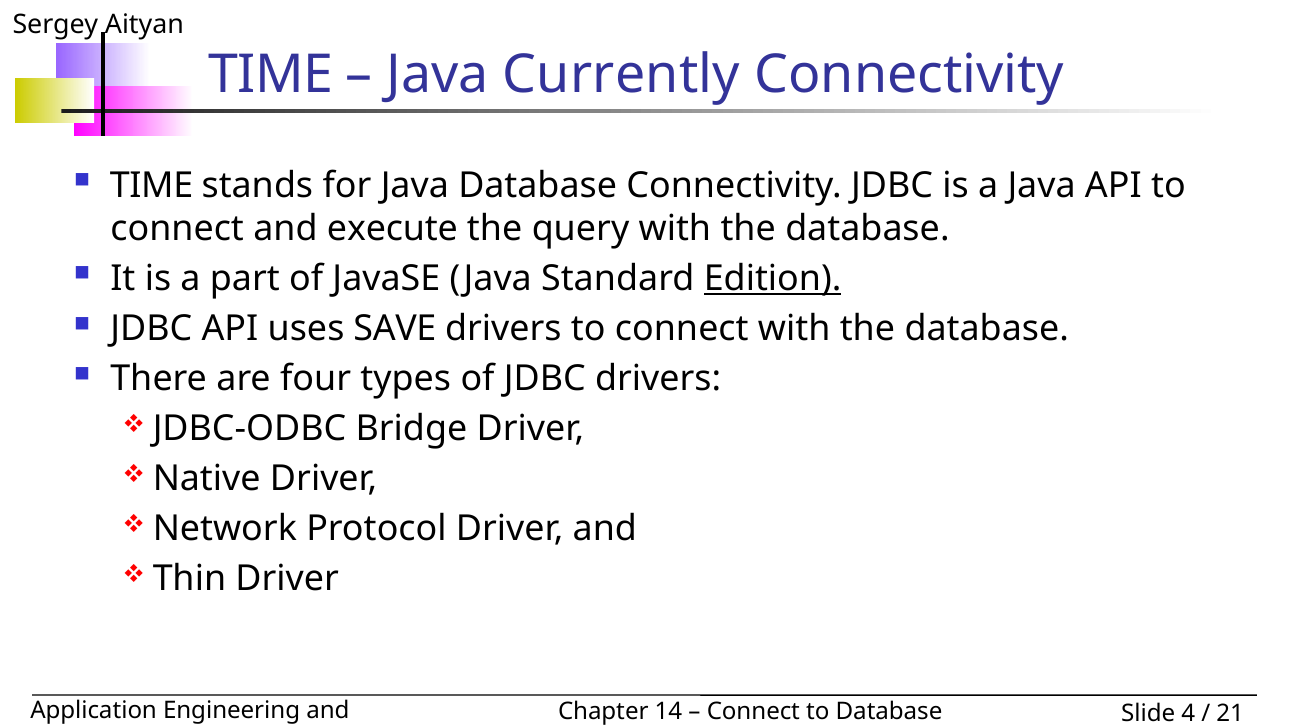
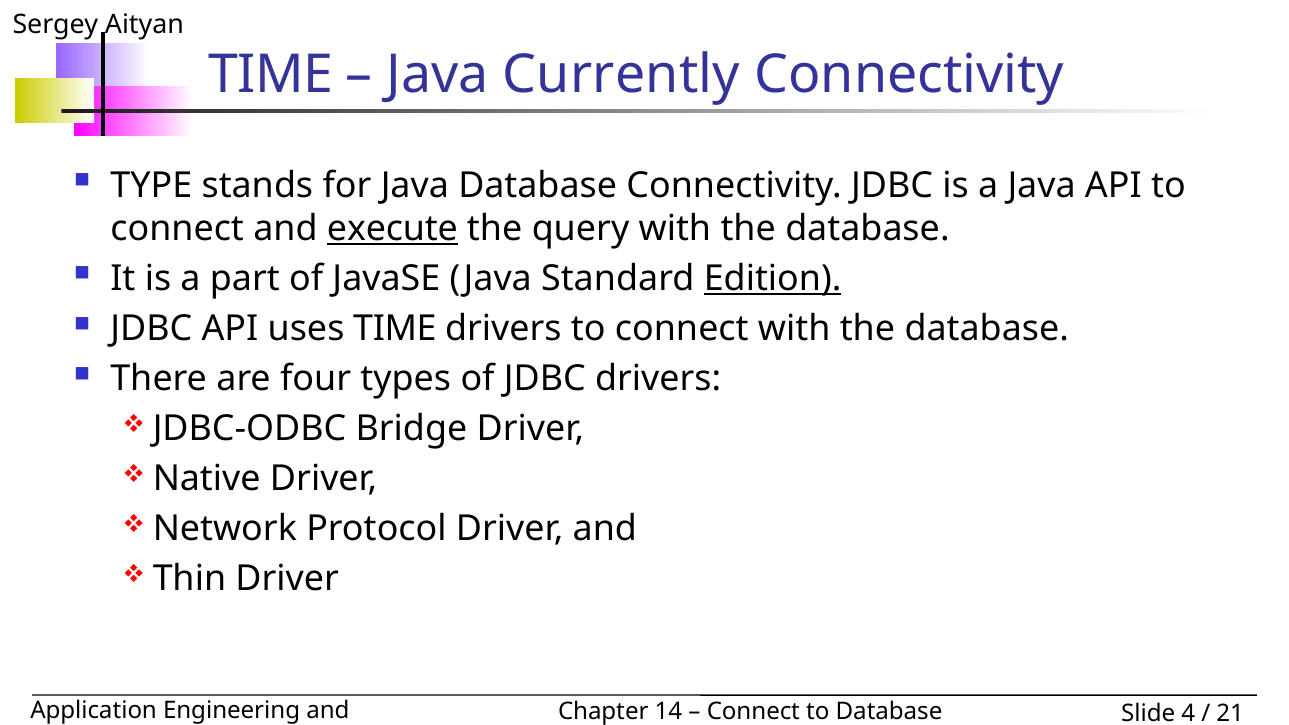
TIME: TIME -> TYPE (151, 185)
execute underline: none -> present (392, 228)
uses SAVE: SAVE -> TIME (395, 329)
